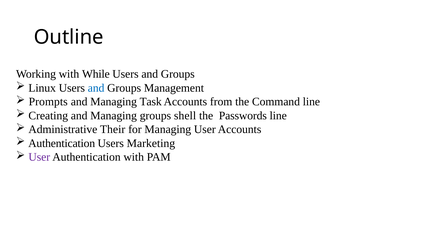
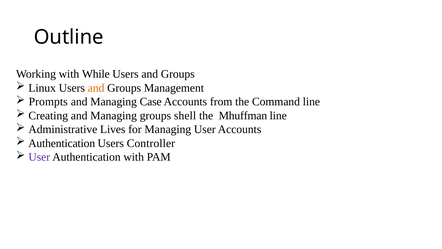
and colour: blue -> orange (96, 88)
Task: Task -> Case (151, 102)
Passwords: Passwords -> Mhuffman (243, 115)
Their: Their -> Lives (113, 129)
Marketing: Marketing -> Controller (151, 143)
